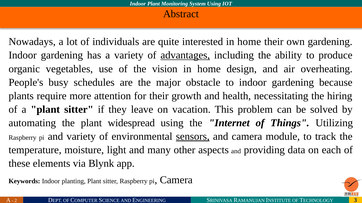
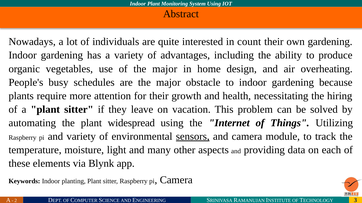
interested in home: home -> count (249, 42)
advantages underline: present -> none (185, 55)
of the vision: vision -> major (165, 69)
